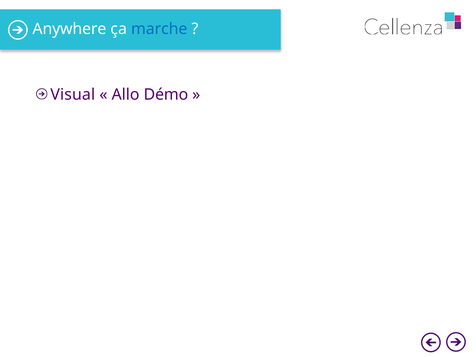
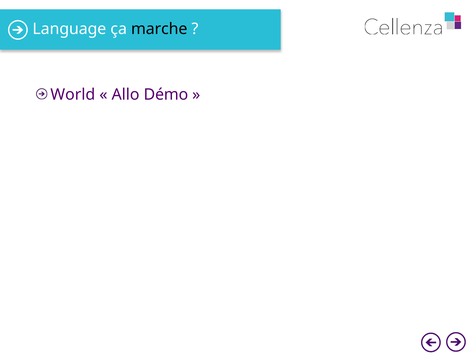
Anywhere: Anywhere -> Language (69, 29)
marche colour: blue -> black (159, 29)
Visual: Visual -> World (73, 95)
